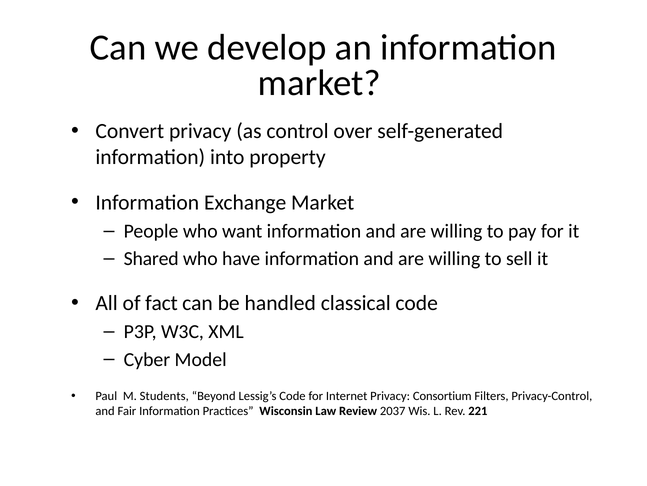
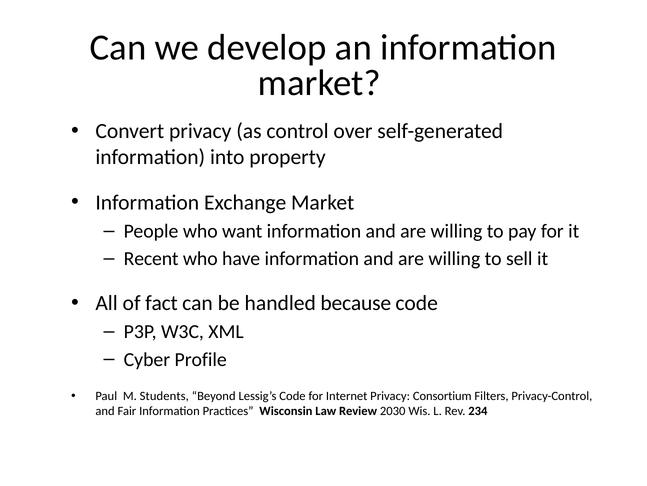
Shared: Shared -> Recent (151, 258)
classical: classical -> because (356, 303)
Model: Model -> Profile (201, 359)
2037: 2037 -> 2030 (393, 411)
221: 221 -> 234 (478, 411)
